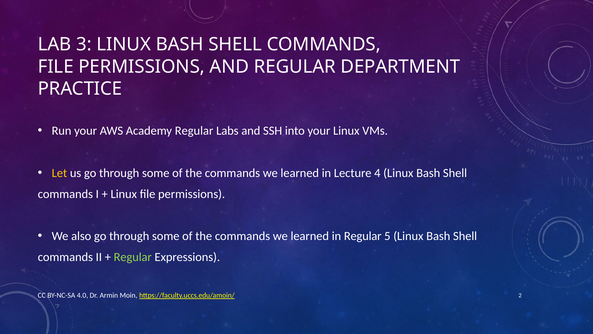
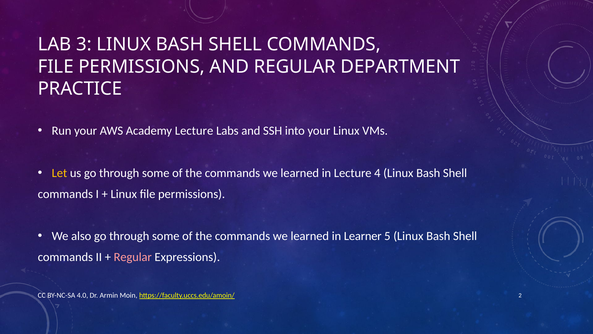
Academy Regular: Regular -> Lecture (194, 131)
in Regular: Regular -> Learner (363, 236)
Regular colour: light green -> pink (133, 257)
